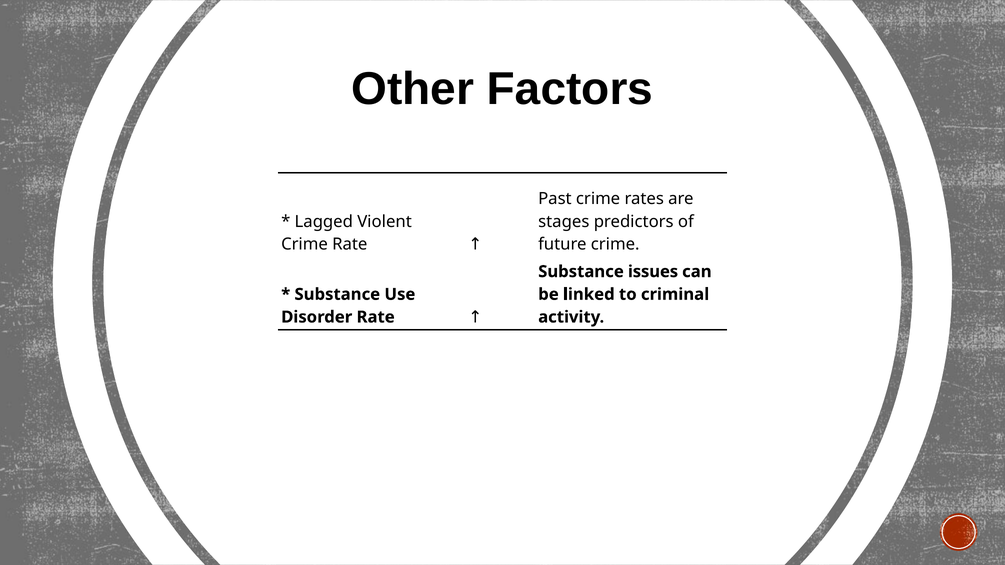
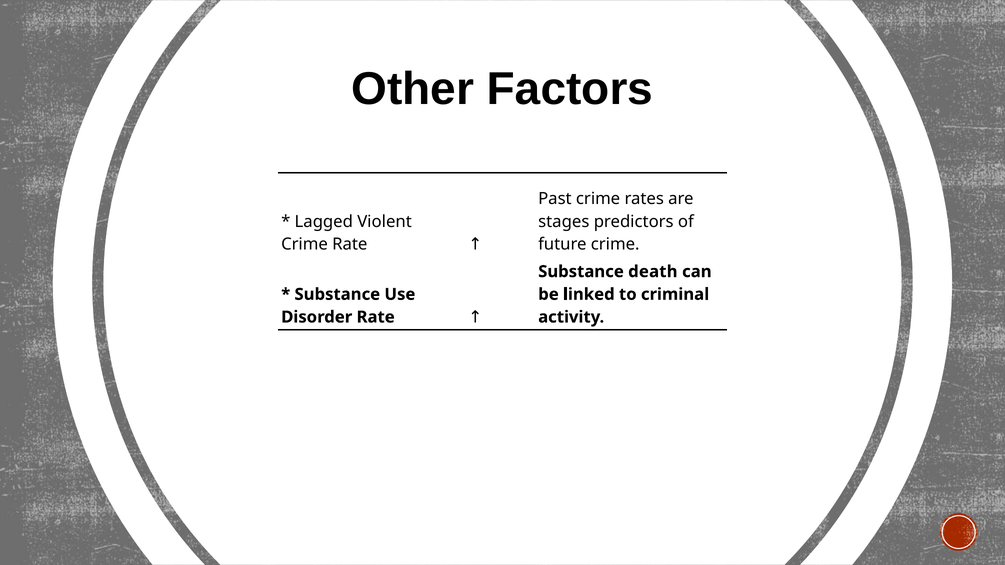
issues: issues -> death (653, 272)
